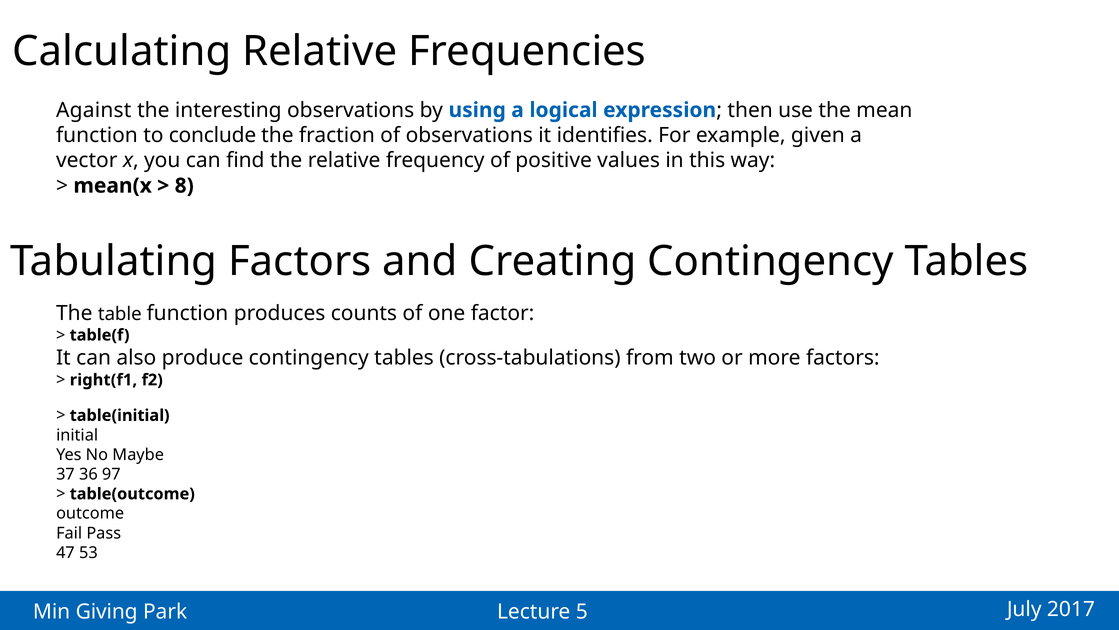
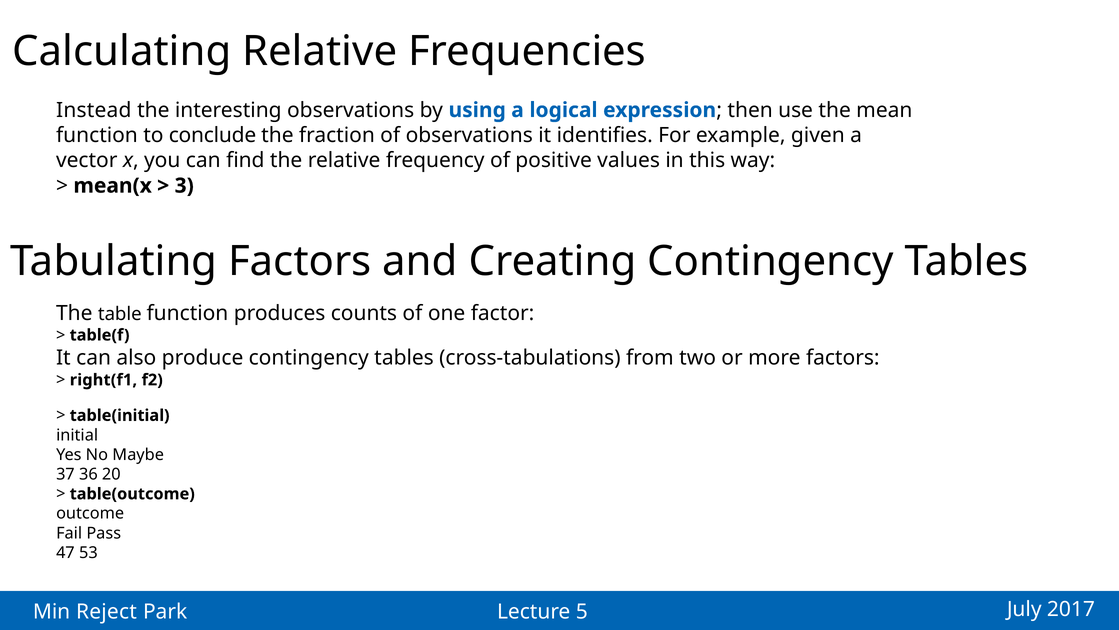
Against: Against -> Instead (94, 110)
8: 8 -> 3 (184, 186)
97: 97 -> 20 (111, 474)
Giving: Giving -> Reject (106, 611)
